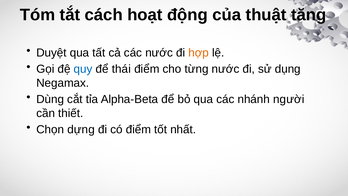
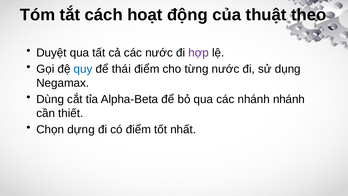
tăng: tăng -> theo (309, 15)
hợp colour: orange -> purple (199, 53)
nhánh người: người -> nhánh (289, 99)
